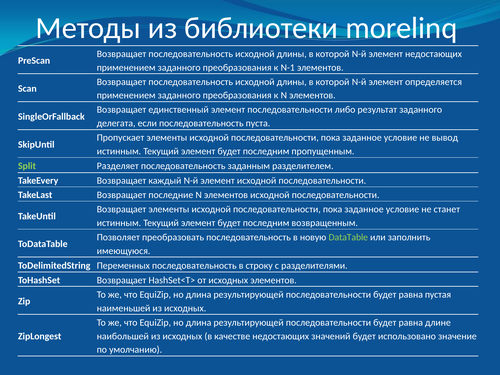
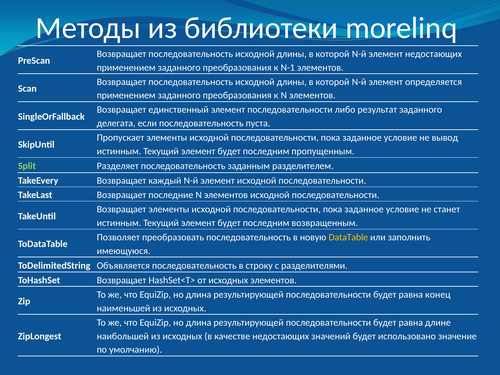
DataTable colour: light green -> yellow (348, 237)
Переменных: Переменных -> Объявляется (123, 266)
пустая: пустая -> конец (438, 295)
